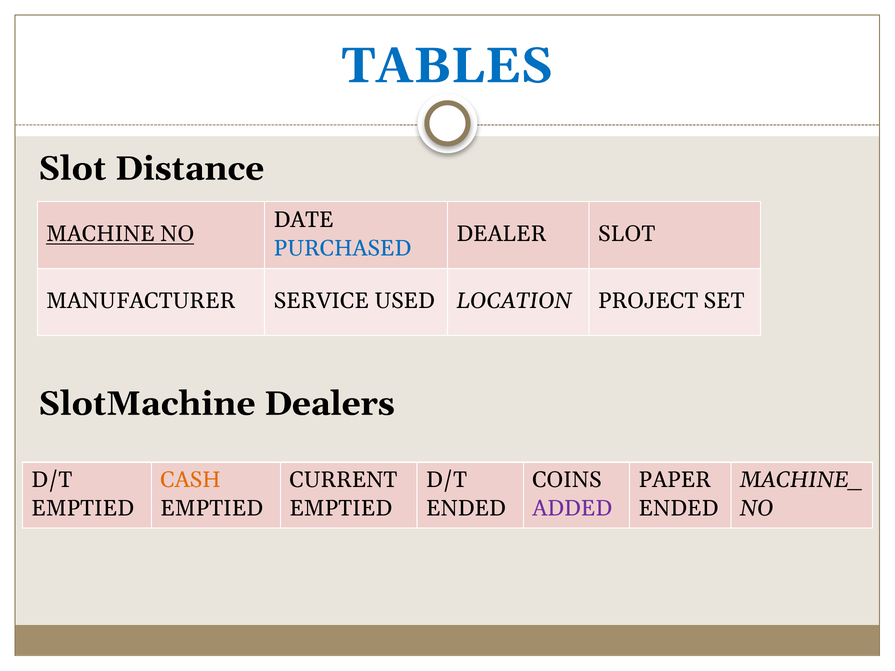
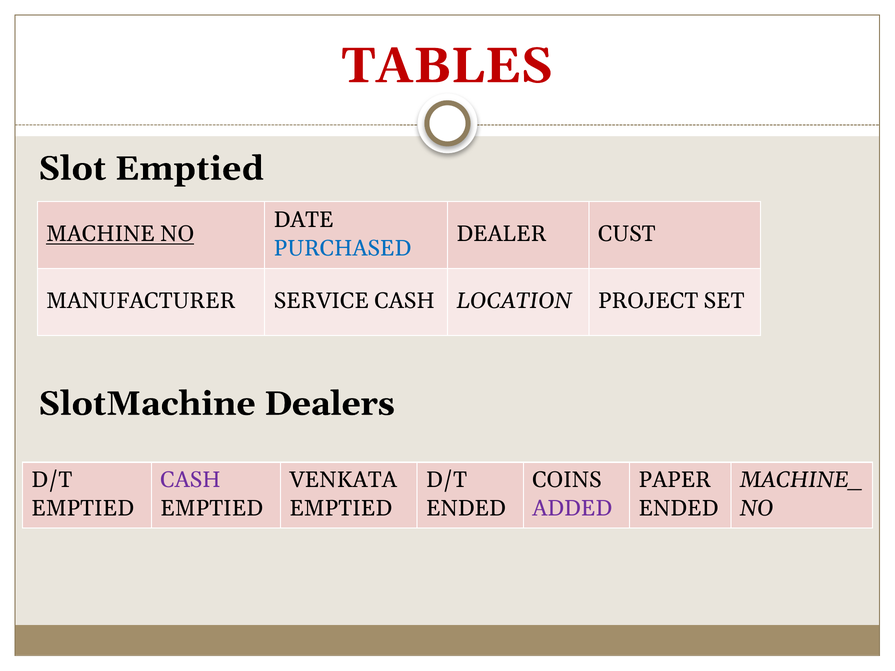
TABLES colour: blue -> red (447, 66)
Slot Distance: Distance -> Emptied (189, 169)
DEALER SLOT: SLOT -> CUST (627, 234)
SERVICE USED: USED -> CASH (405, 301)
CASH colour: orange -> purple (190, 480)
CURRENT: CURRENT -> VENKATA (343, 480)
